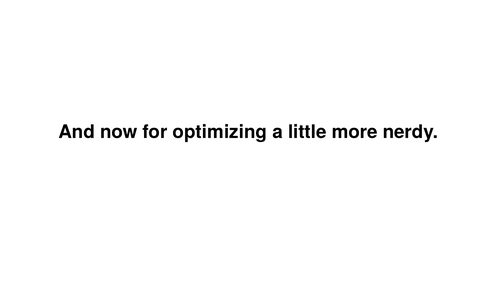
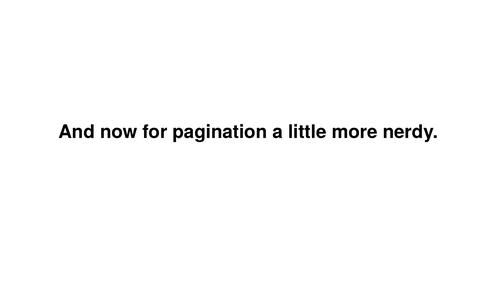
optimizing: optimizing -> pagination (220, 132)
